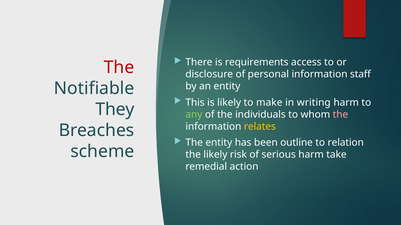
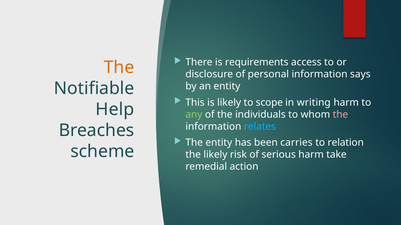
The colour: red -> orange (119, 67)
staff: staff -> says (360, 74)
make: make -> scope (269, 103)
They: They -> Help (115, 109)
relates colour: yellow -> light blue (260, 127)
outline: outline -> carries (296, 143)
